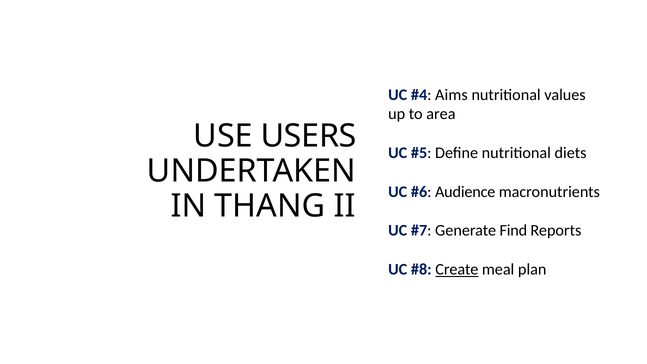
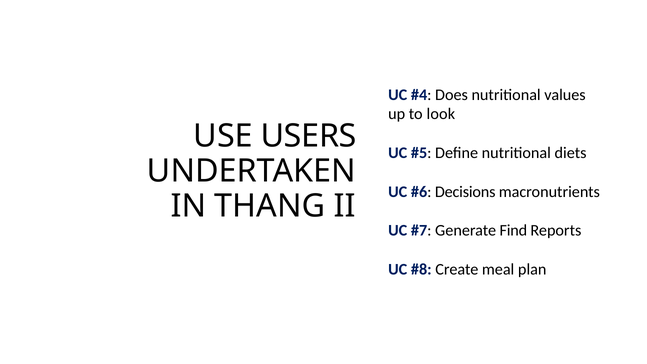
Aims: Aims -> Does (452, 95)
area: area -> look (441, 114)
Audience: Audience -> Decisions (465, 192)
Create underline: present -> none (457, 269)
